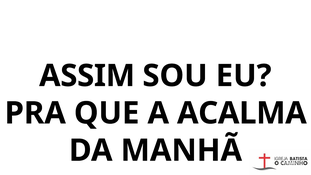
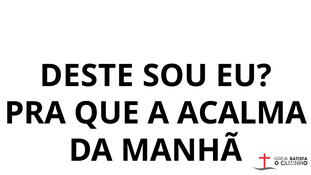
ASSIM: ASSIM -> DESTE (87, 76)
